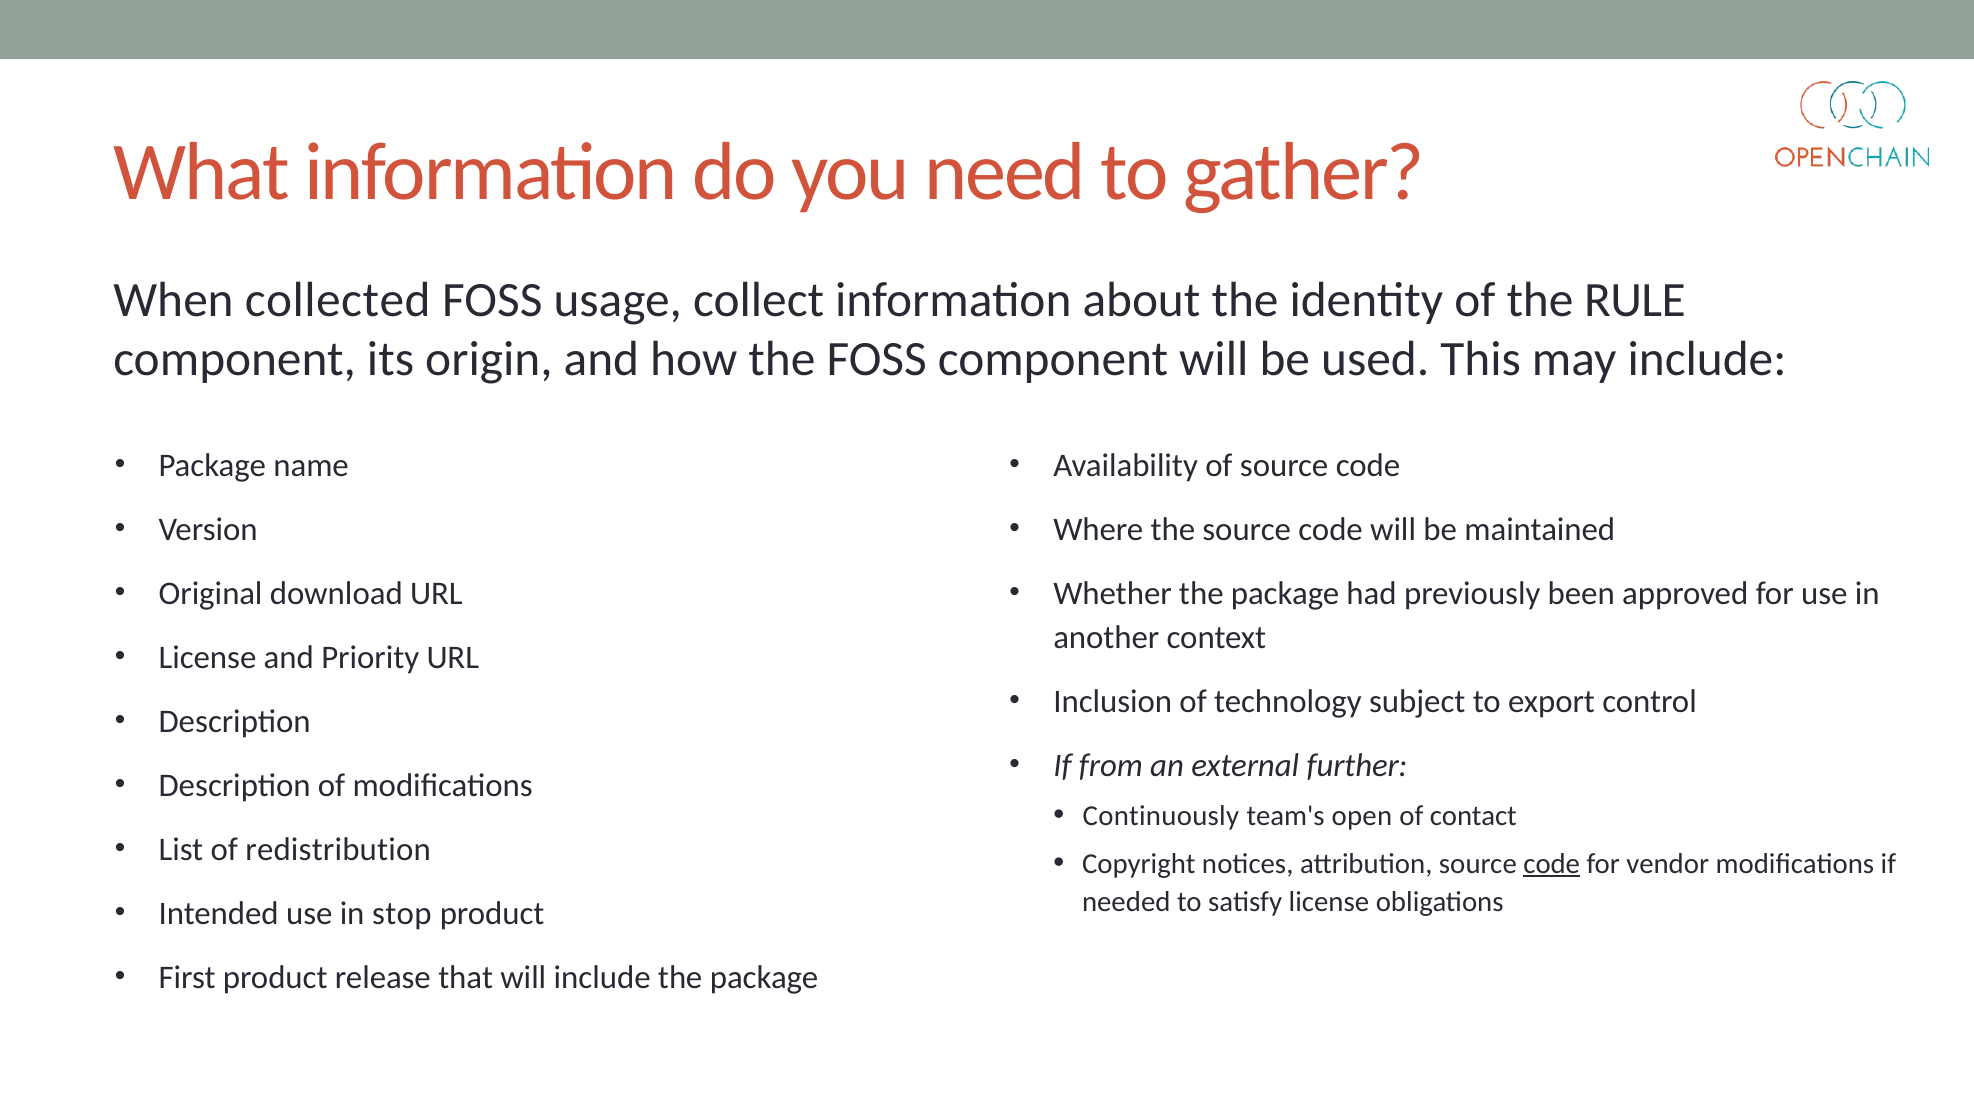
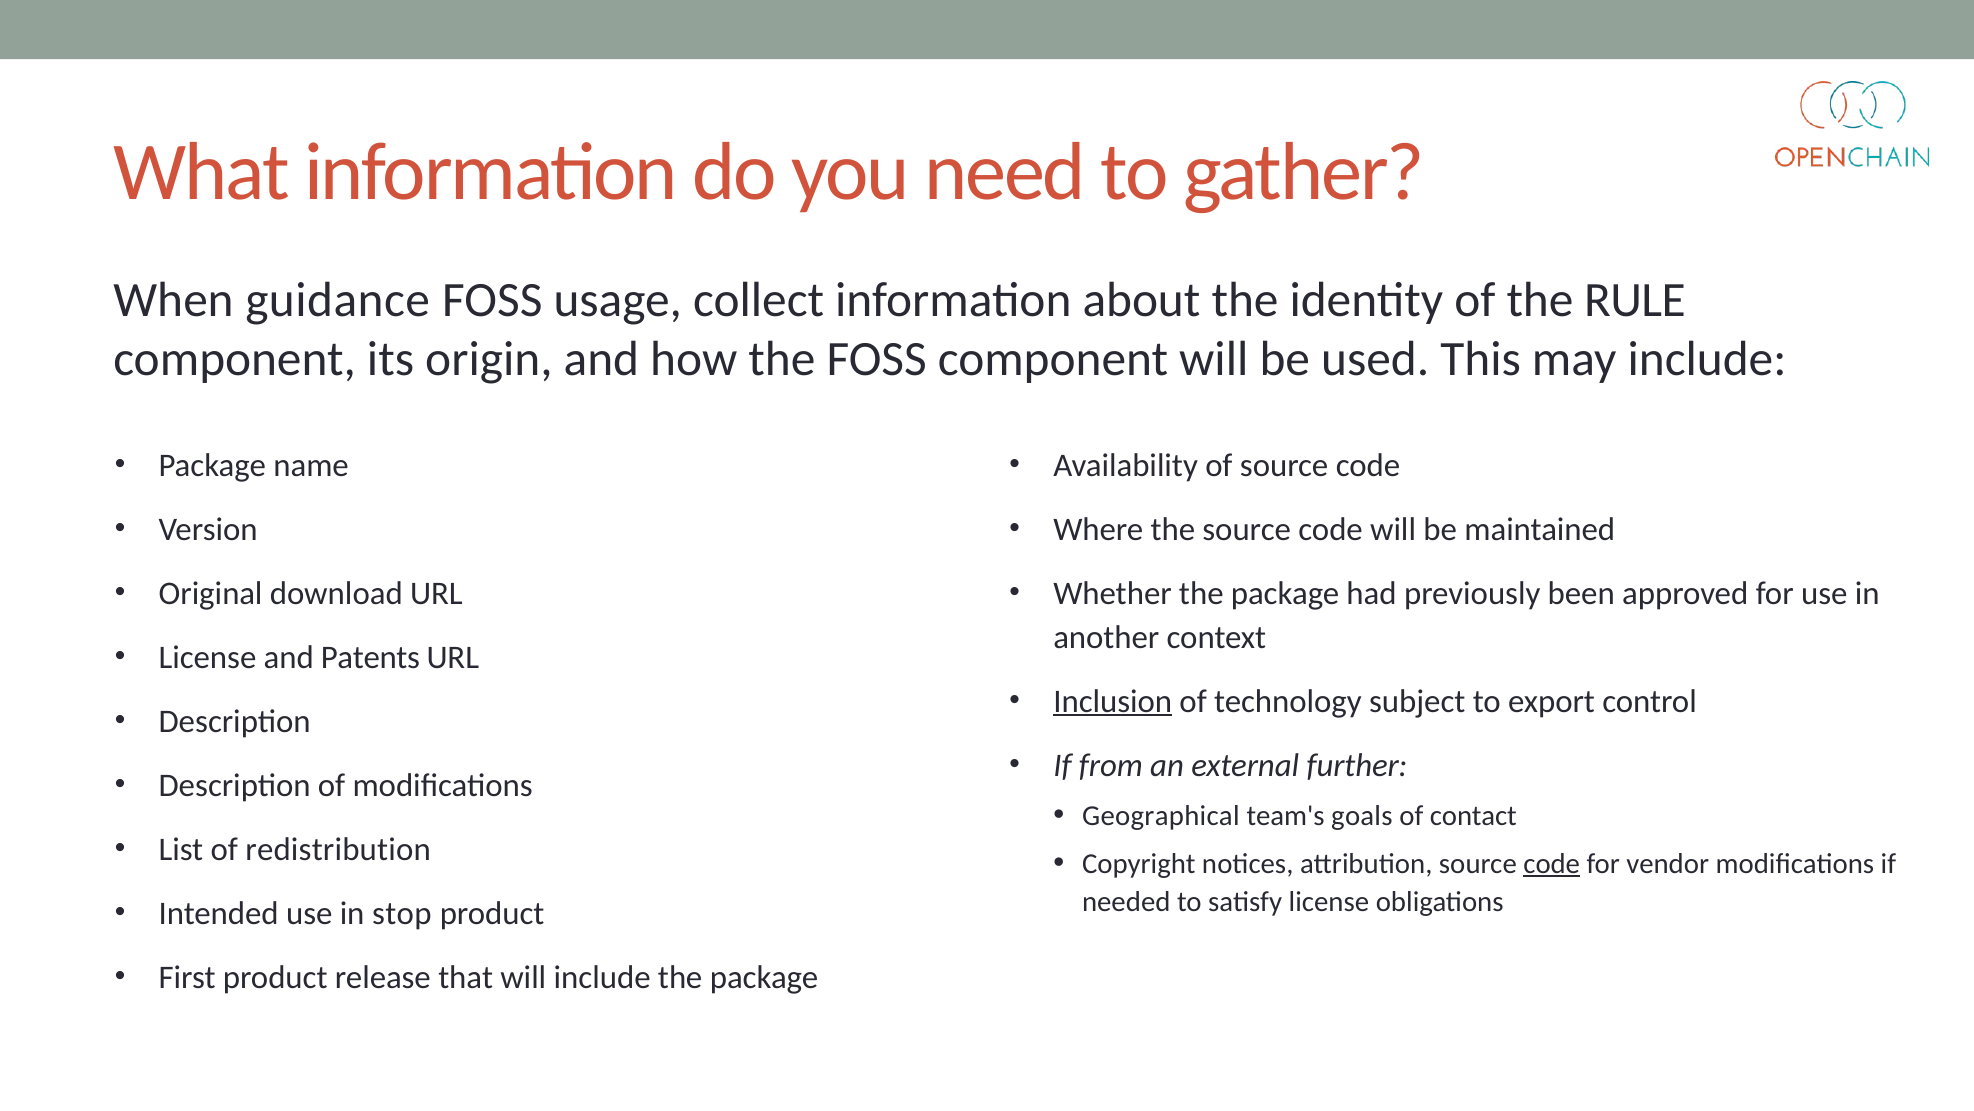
collected: collected -> guidance (338, 300)
Priority: Priority -> Patents (370, 657)
Inclusion underline: none -> present (1113, 701)
Continuously: Continuously -> Geographical (1161, 815)
open: open -> goals (1362, 815)
